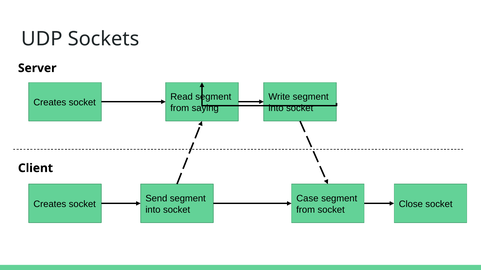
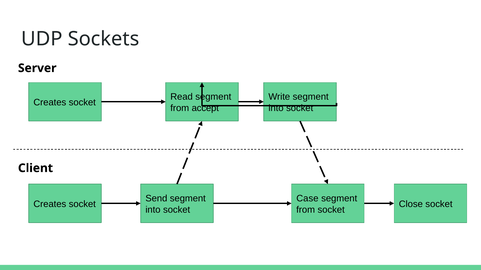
saying: saying -> accept (205, 108)
